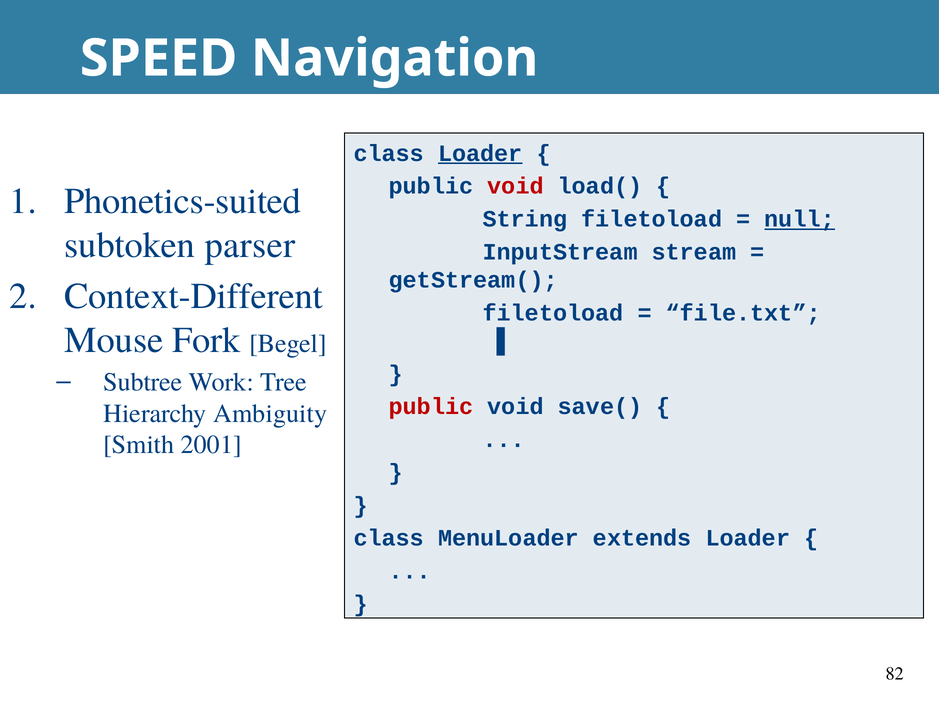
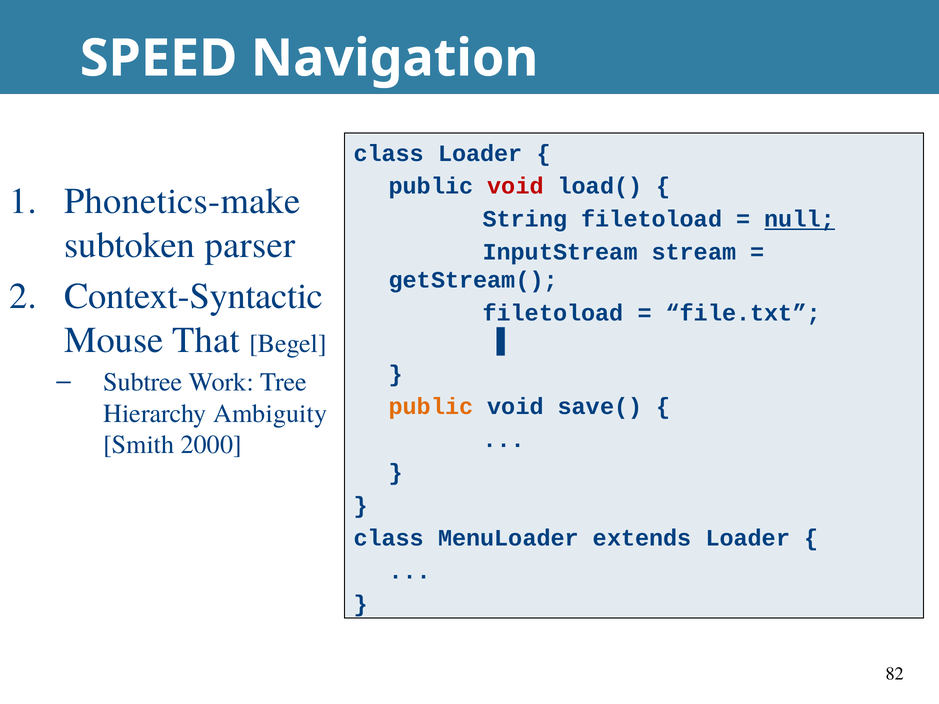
Loader underline: present -> none (480, 153)
Phonetics-suited: Phonetics-suited -> Phonetics-make (182, 201)
Context-Different: Context-Different -> Context-Syntactic (194, 296)
Fork: Fork -> That (206, 340)
public colour: red -> orange (431, 407)
2001: 2001 -> 2000 (211, 445)
